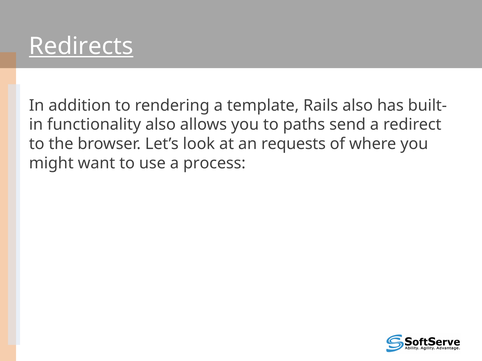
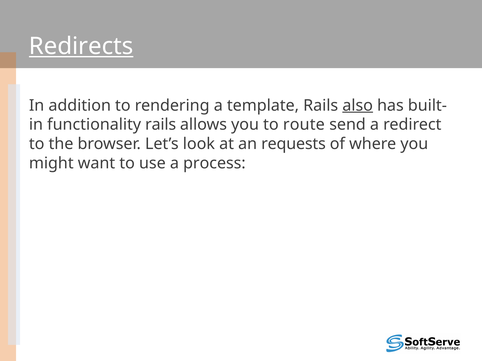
also underline: none -> present (358, 106)
functionality also: also -> rails (161, 125)
paths: paths -> route (304, 125)
